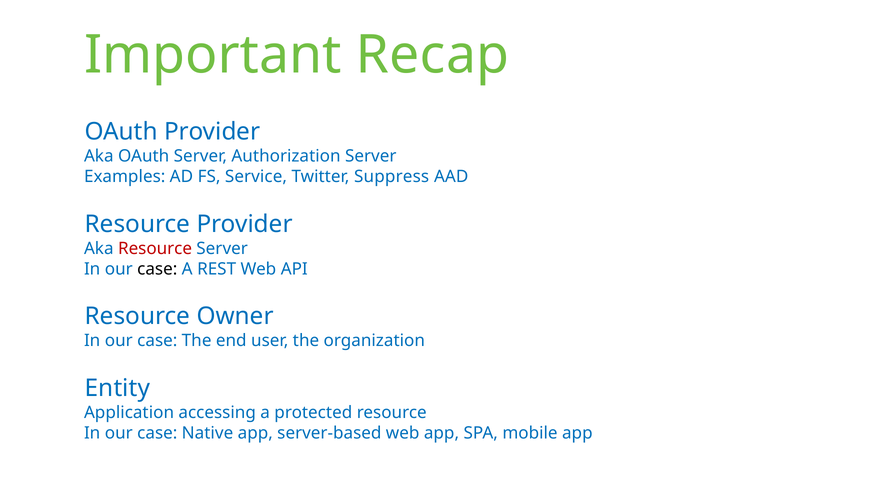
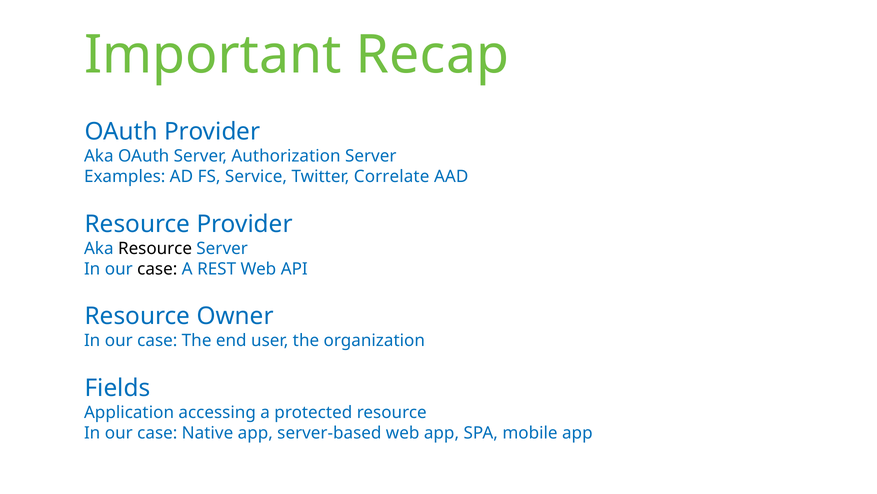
Suppress: Suppress -> Correlate (392, 177)
Resource colour: red -> black (155, 248)
Entity: Entity -> Fields (118, 388)
